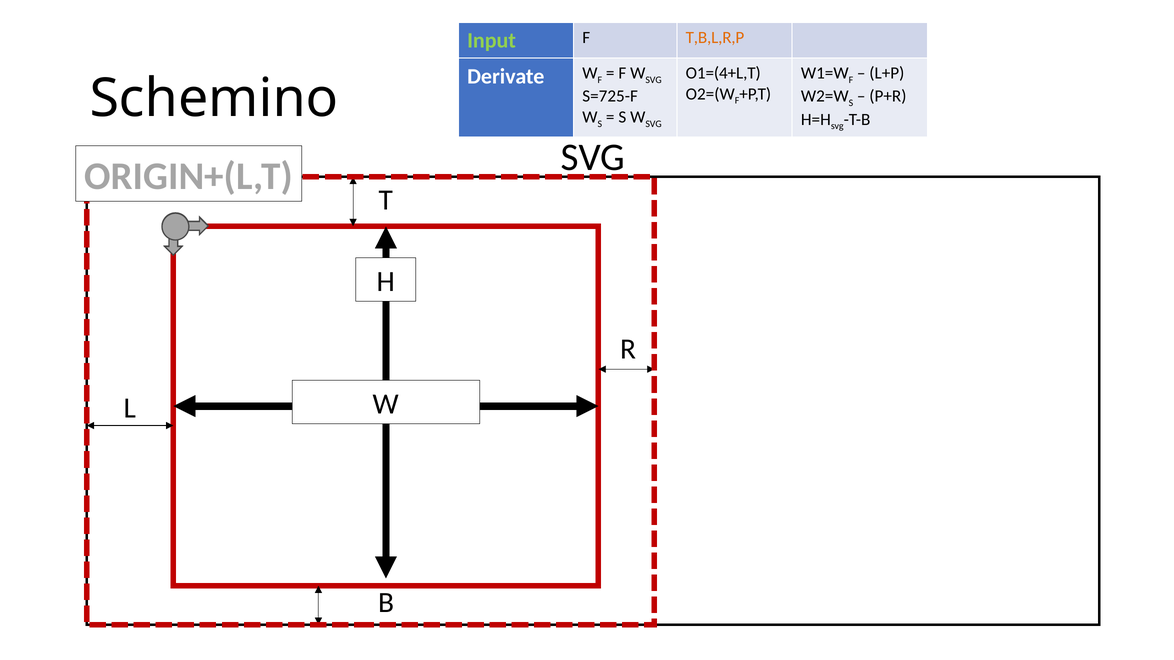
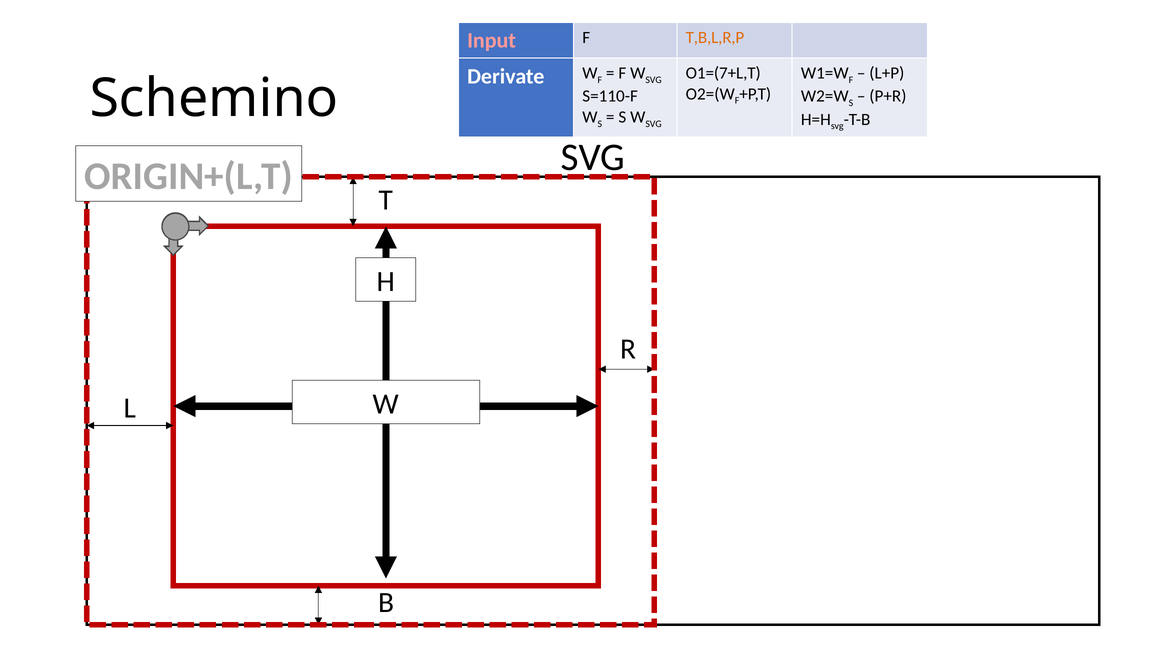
Input colour: light green -> pink (492, 41)
O1=(4+L,T: O1=(4+L,T -> O1=(7+L,T (723, 73)
S=725-F: S=725-F -> S=110-F (610, 96)
